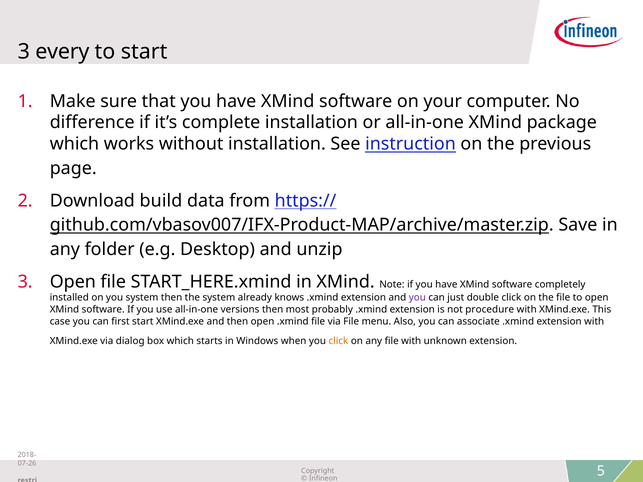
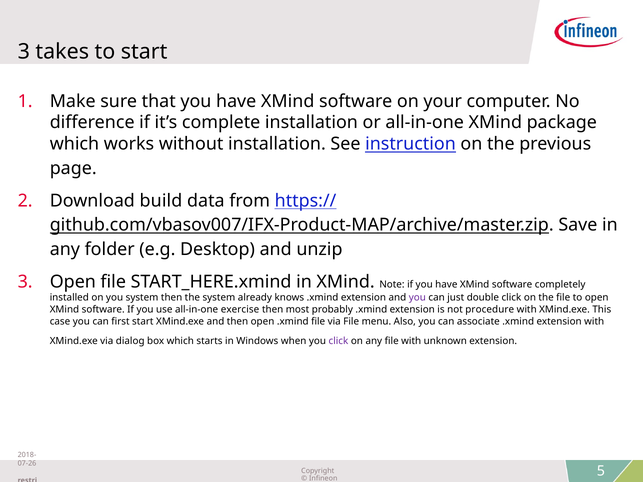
every: every -> takes (62, 52)
versions: versions -> exercise (240, 310)
click colour: orange -> purple (338, 341)
